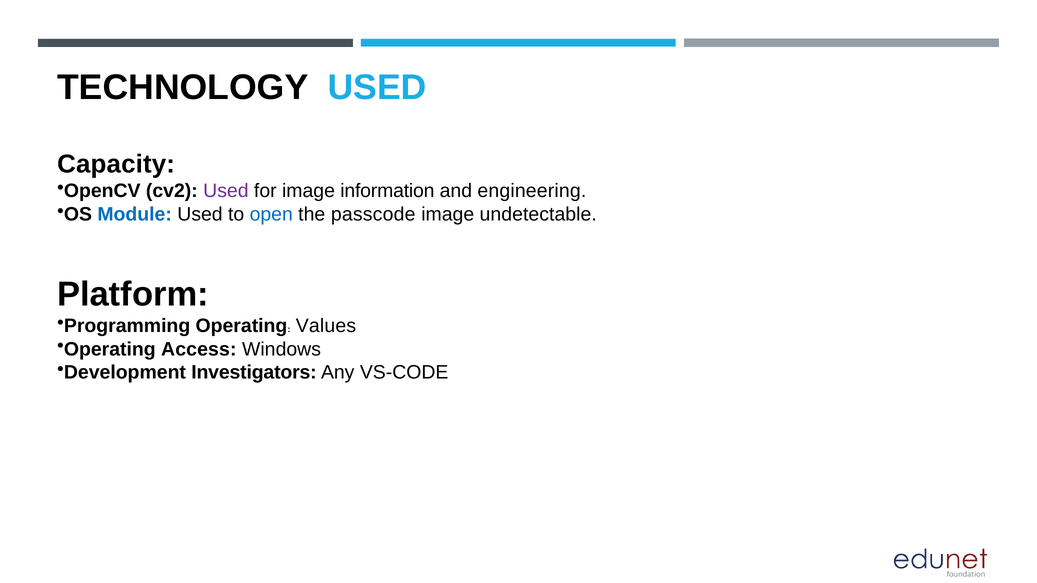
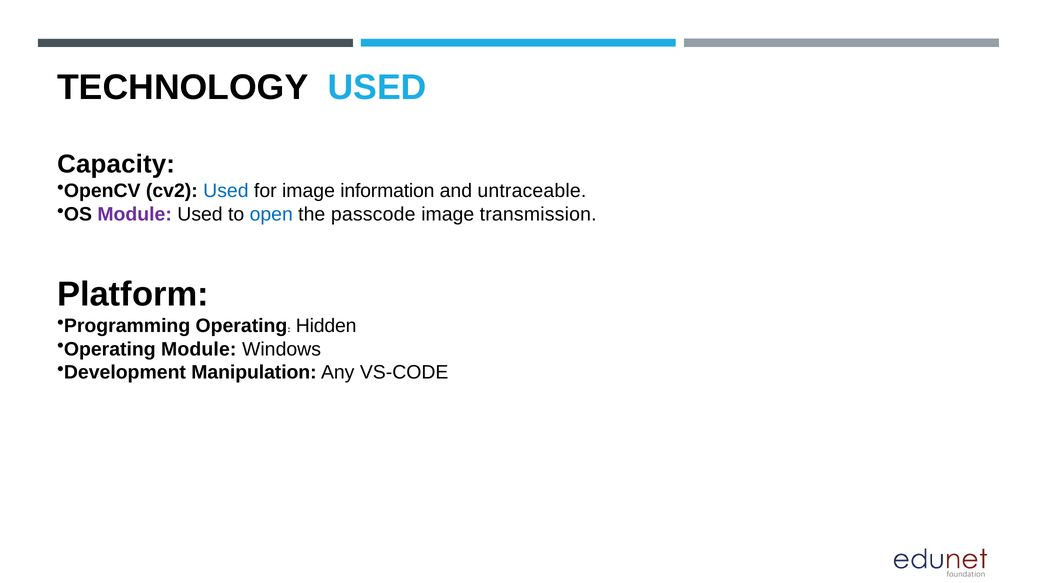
Used colour: purple -> blue (226, 191)
engineering: engineering -> untraceable (532, 191)
Module colour: blue -> purple (135, 215)
undetectable: undetectable -> transmission (538, 215)
Values: Values -> Hidden (326, 326)
Operating Access: Access -> Module (199, 349)
Investigators: Investigators -> Manipulation (254, 373)
